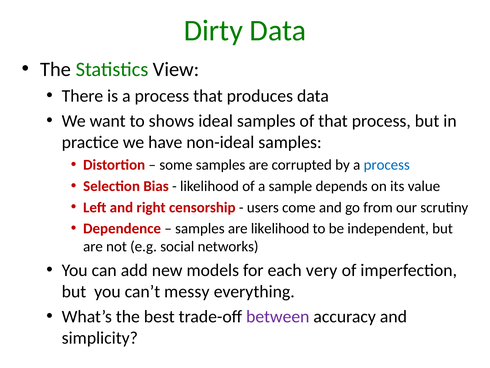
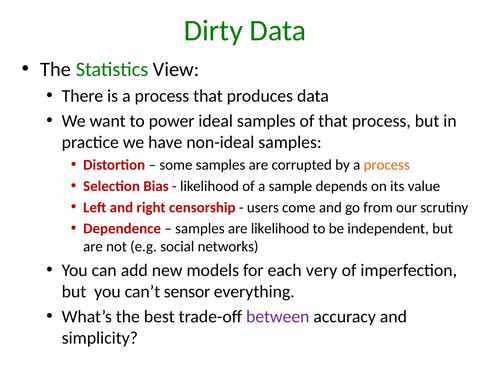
shows: shows -> power (172, 121)
process colour: blue -> orange (387, 165)
messy: messy -> sensor (187, 291)
